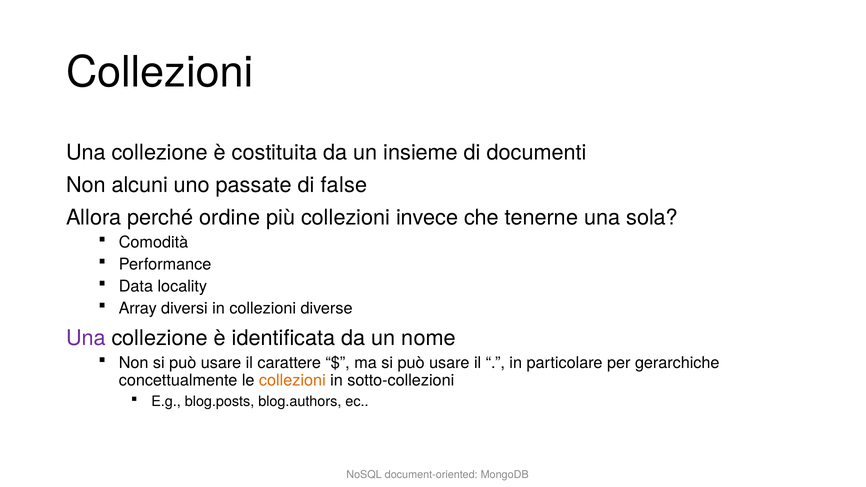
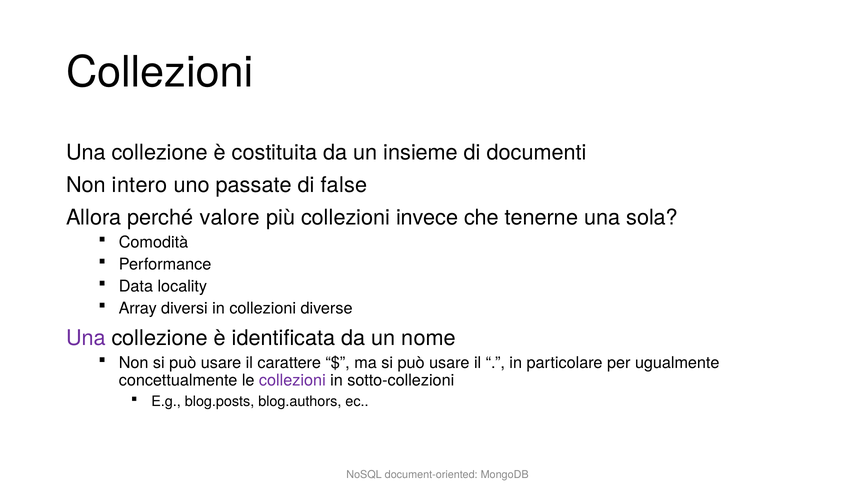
alcuni: alcuni -> intero (140, 185)
ordine: ordine -> valore (230, 217)
gerarchiche: gerarchiche -> ugualmente (677, 363)
collezioni colour: orange -> purple (292, 381)
